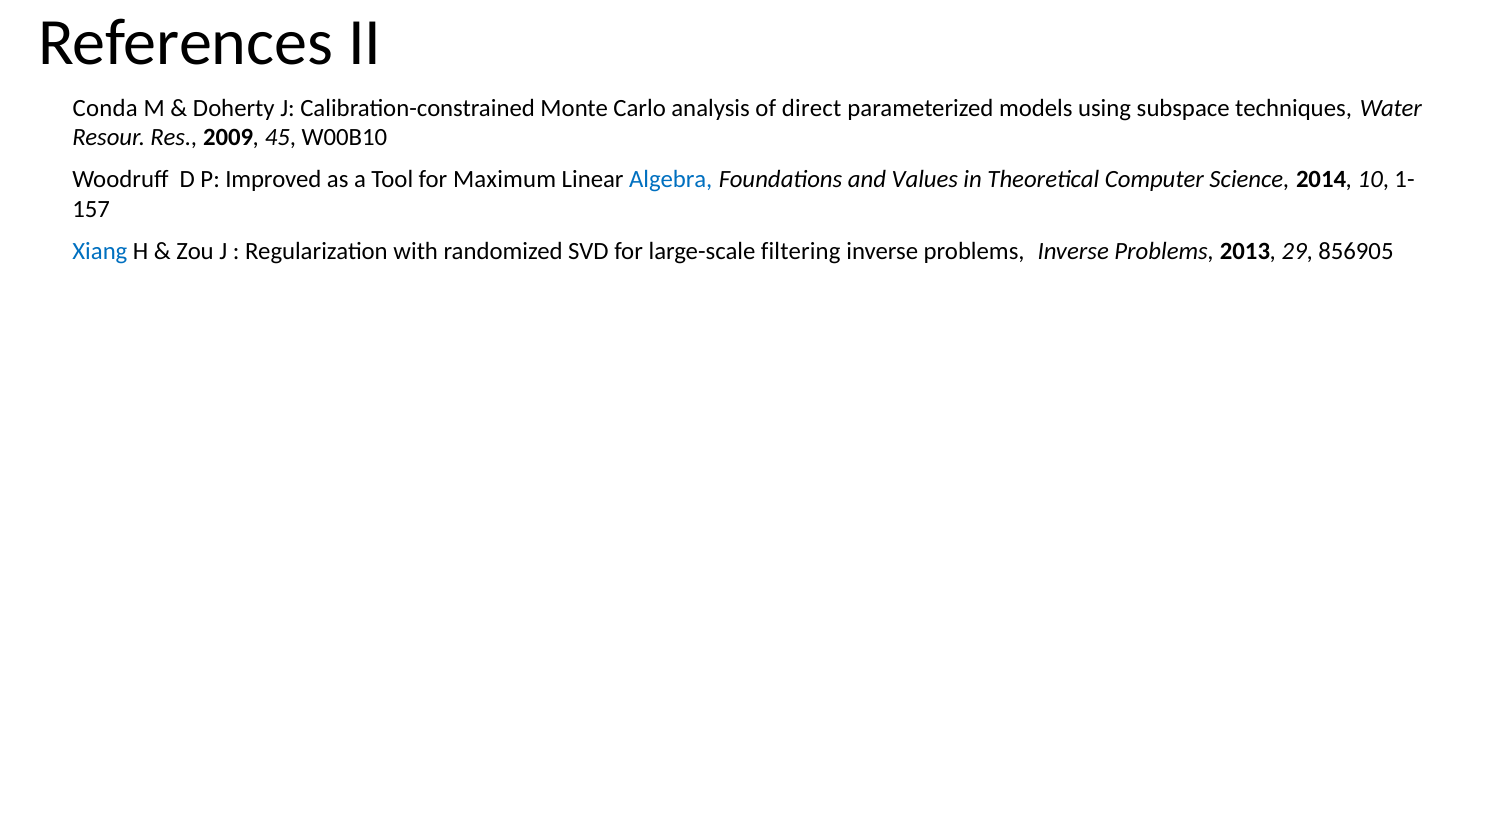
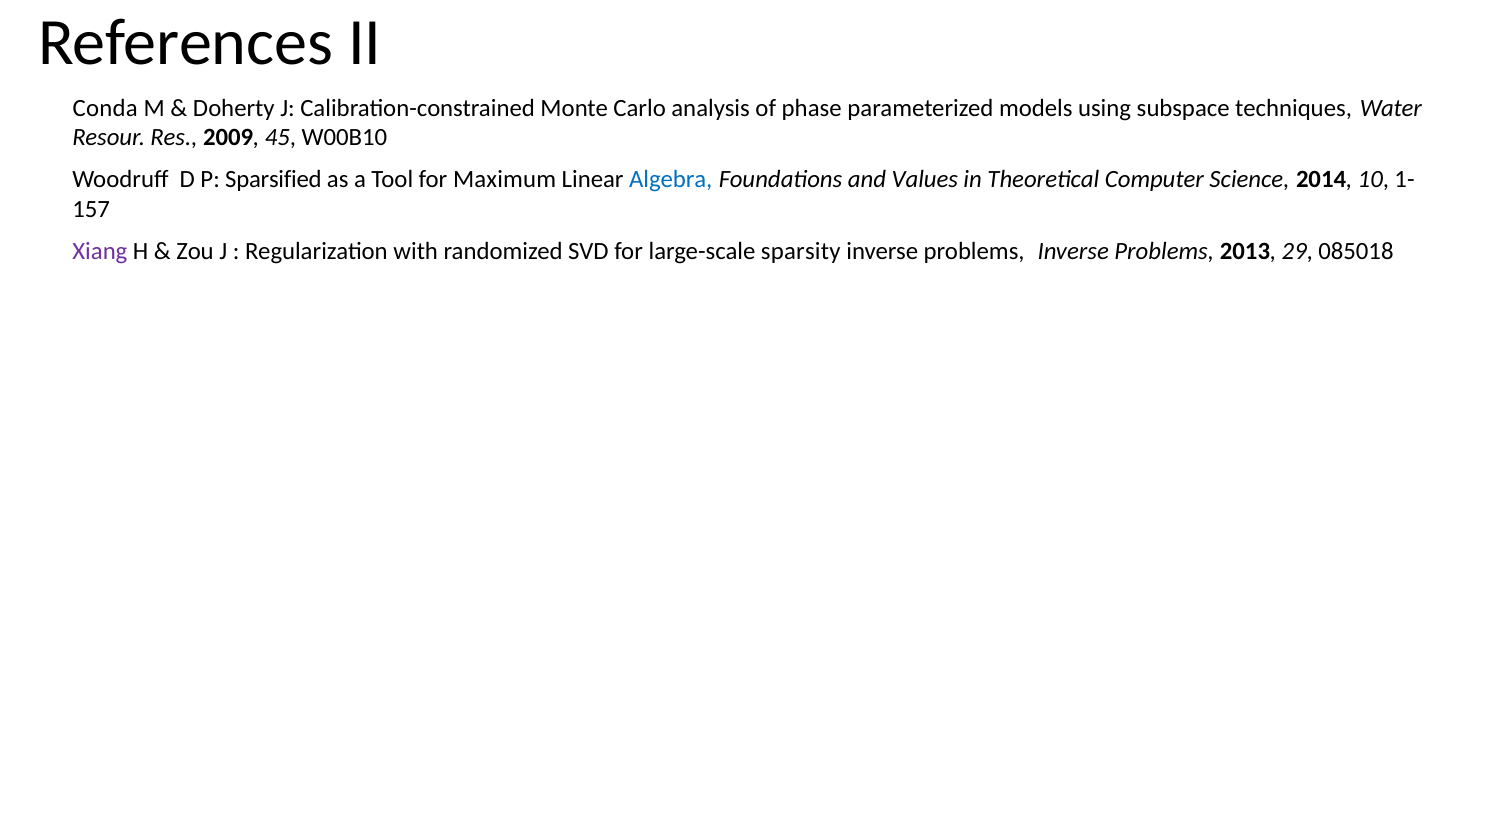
direct: direct -> phase (812, 108)
Improved: Improved -> Sparsified (273, 180)
Xiang colour: blue -> purple (100, 252)
filtering: filtering -> sparsity (801, 252)
856905: 856905 -> 085018 (1356, 252)
